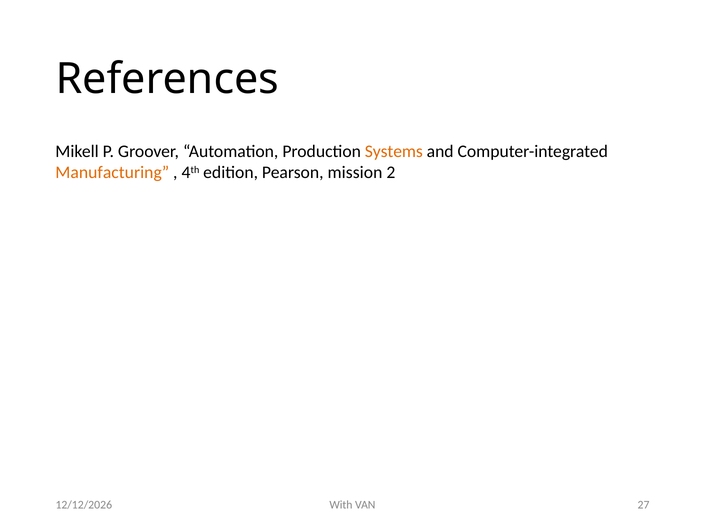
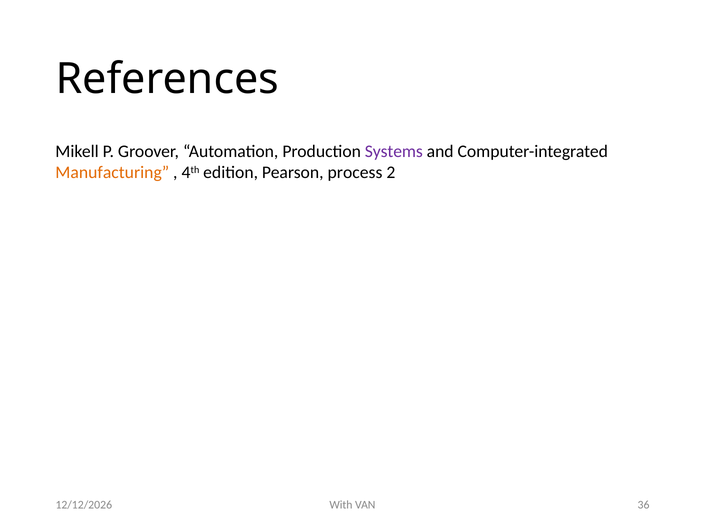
Systems colour: orange -> purple (394, 151)
mission: mission -> process (355, 173)
27: 27 -> 36 (644, 505)
